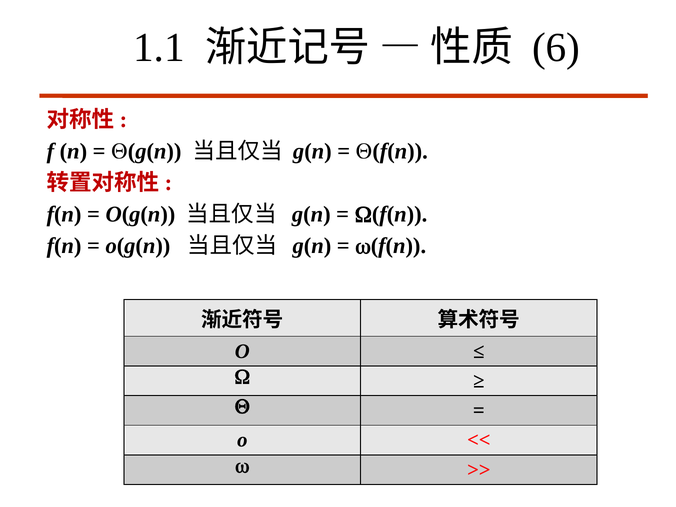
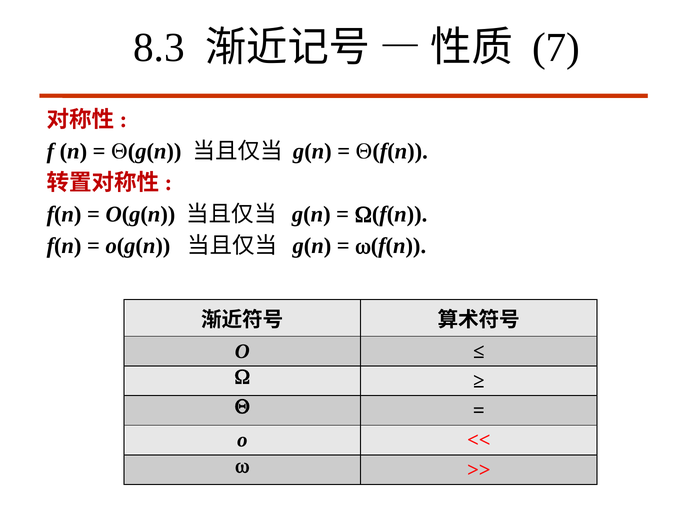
1.1: 1.1 -> 8.3 (159, 47)
6: 6 -> 7 (556, 47)
